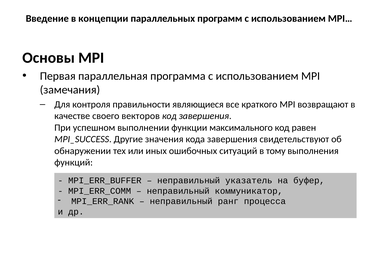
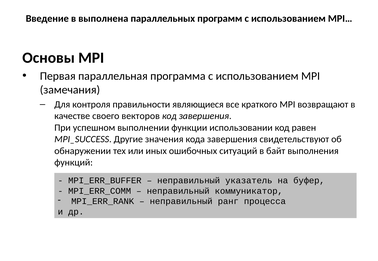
концепции: концепции -> выполнена (103, 19)
максимального: максимального -> использовании (241, 128)
тому: тому -> байт (276, 151)
